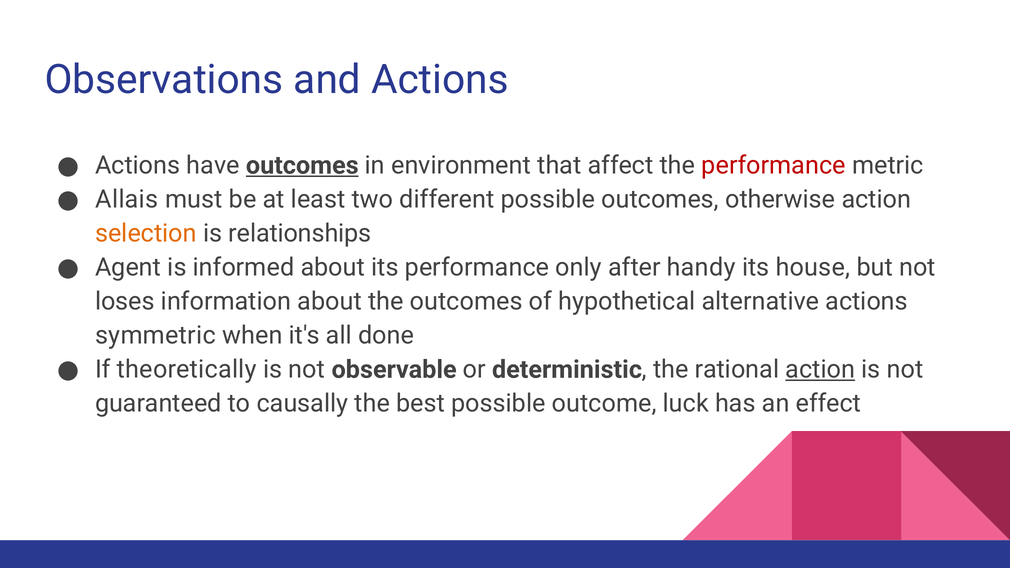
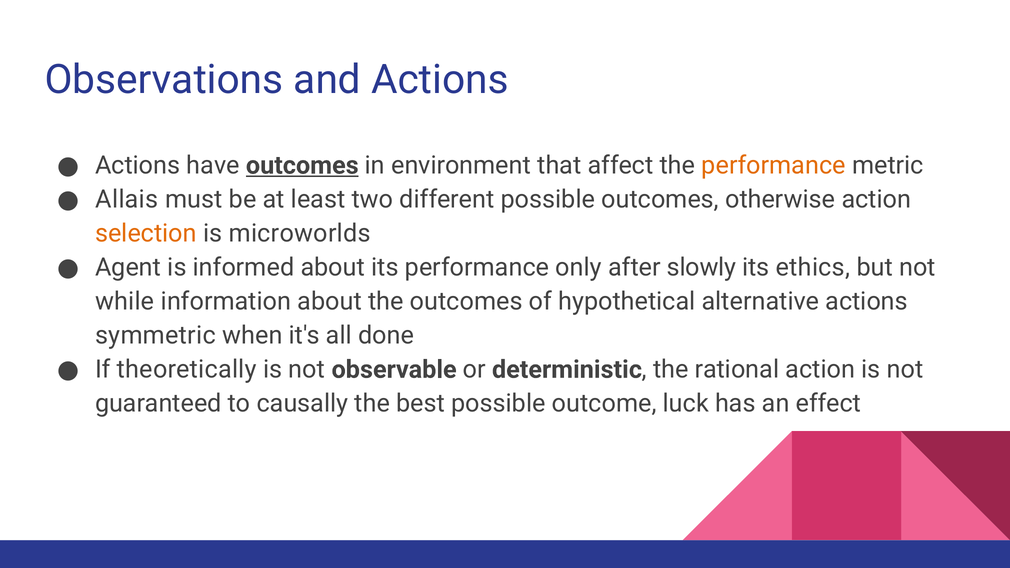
performance colour: red -> orange (774, 165)
relationships: relationships -> microworlds (300, 233)
handy: handy -> slowly (701, 268)
house: house -> ethics (813, 268)
loses: loses -> while (125, 302)
action underline: present -> none (820, 370)
